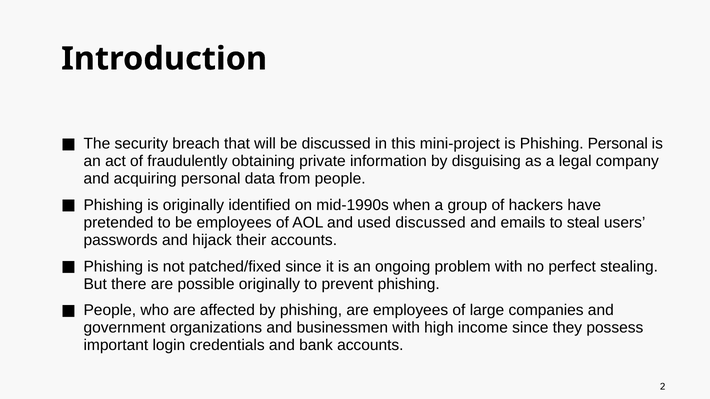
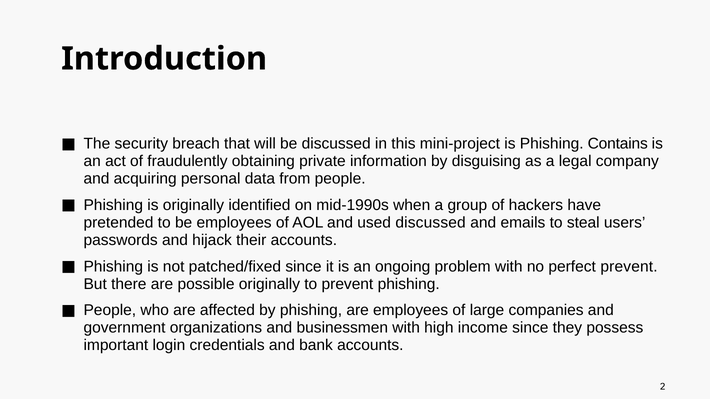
Phishing Personal: Personal -> Contains (618, 144)
perfect stealing: stealing -> prevent (629, 267)
